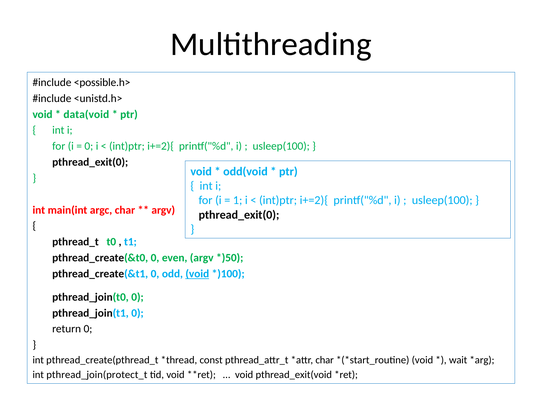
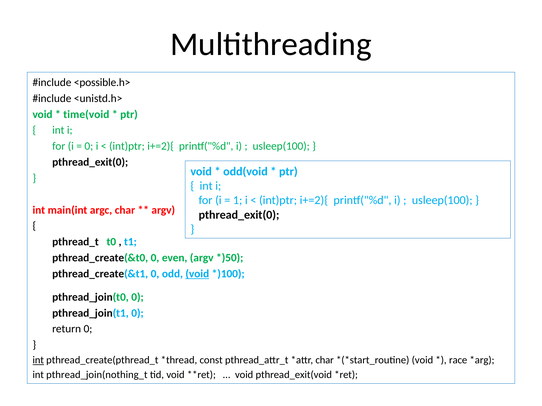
data(void: data(void -> time(void (86, 114)
int underline: none -> present (38, 360)
wait: wait -> race (458, 360)
pthread_join(protect_t: pthread_join(protect_t -> pthread_join(nothing_t (97, 375)
